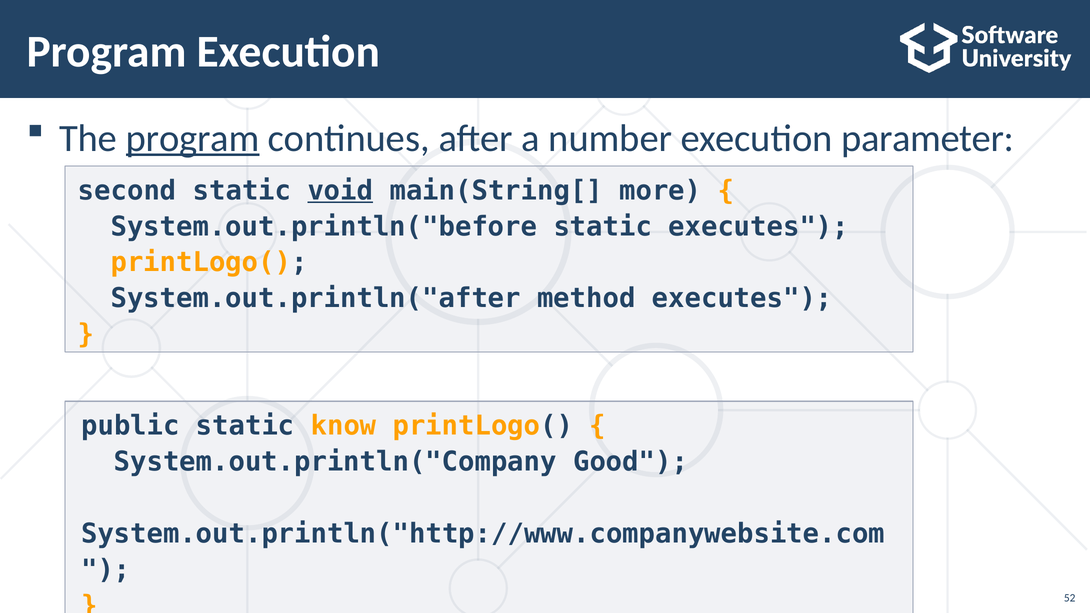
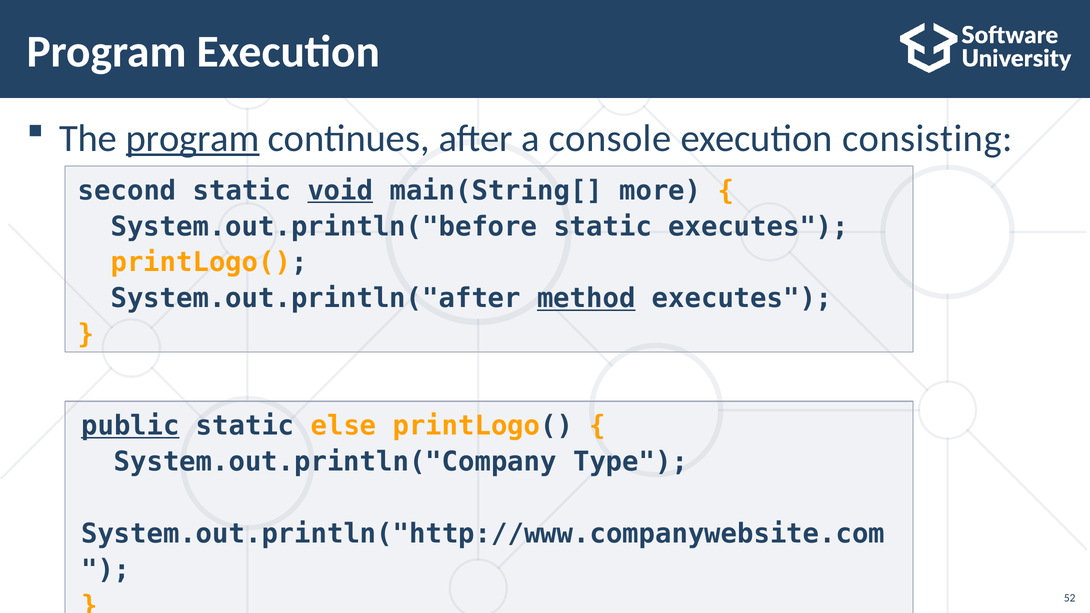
number: number -> console (610, 138)
parameter: parameter -> consisting (927, 138)
method underline: none -> present (586, 298)
public underline: none -> present (130, 426)
know: know -> else (344, 426)
Good: Good -> Type (631, 462)
